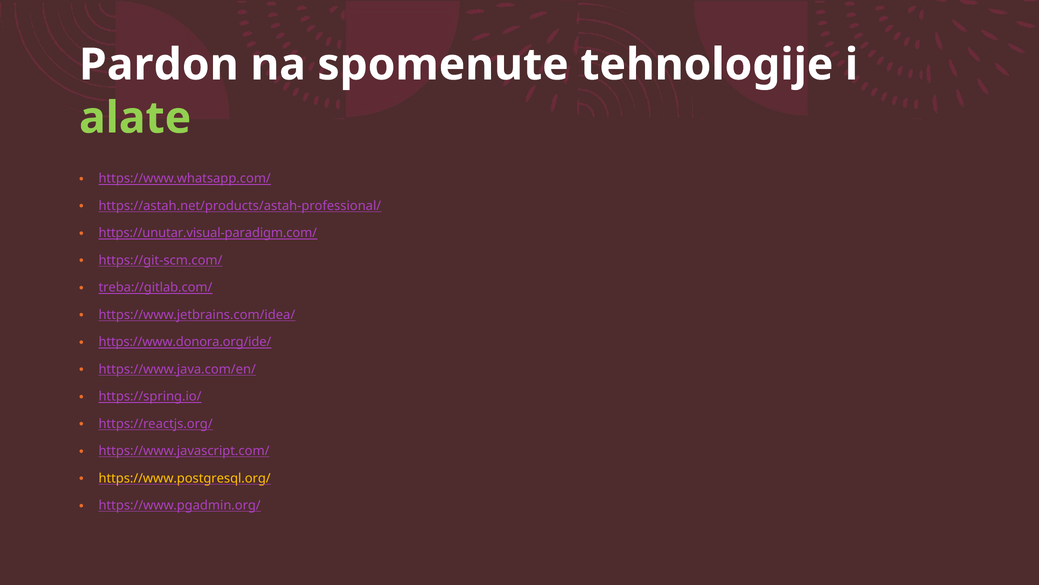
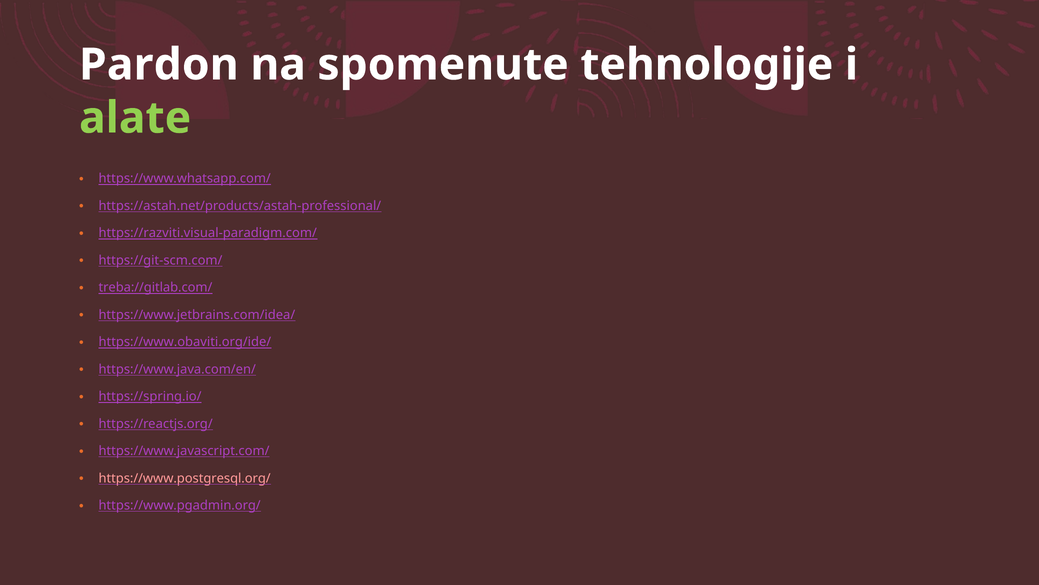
https://unutar.visual-paradigm.com/: https://unutar.visual-paradigm.com/ -> https://razviti.visual-paradigm.com/ (208, 233)
https://www.donora.org/ide/: https://www.donora.org/ide/ -> https://www.obaviti.org/ide/ (185, 342)
https://www.postgresql.org/ colour: yellow -> pink (185, 478)
